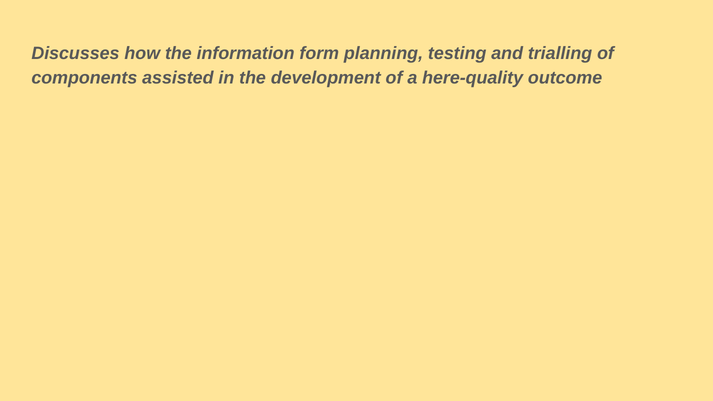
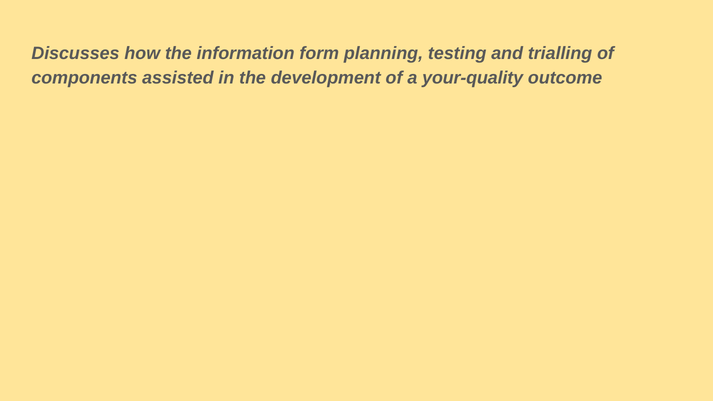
here-quality: here-quality -> your-quality (473, 78)
